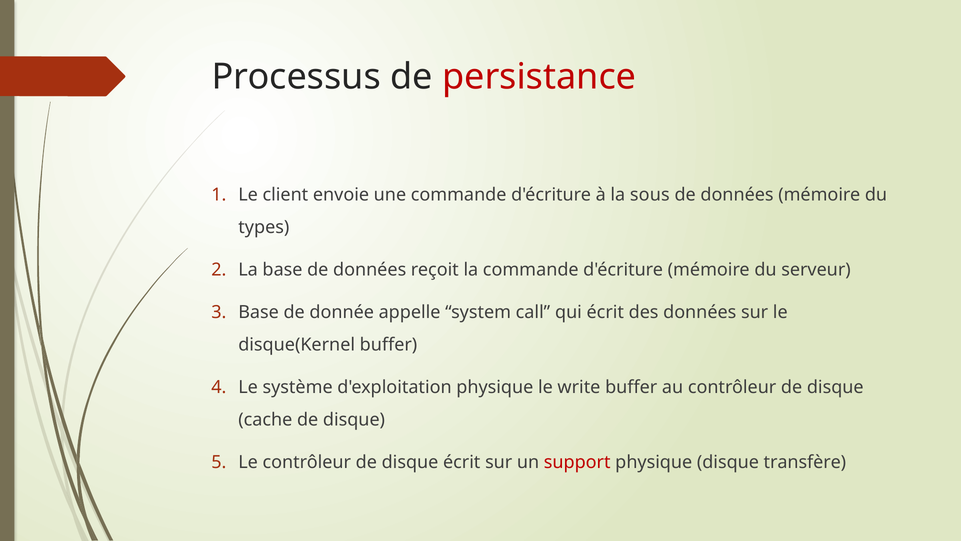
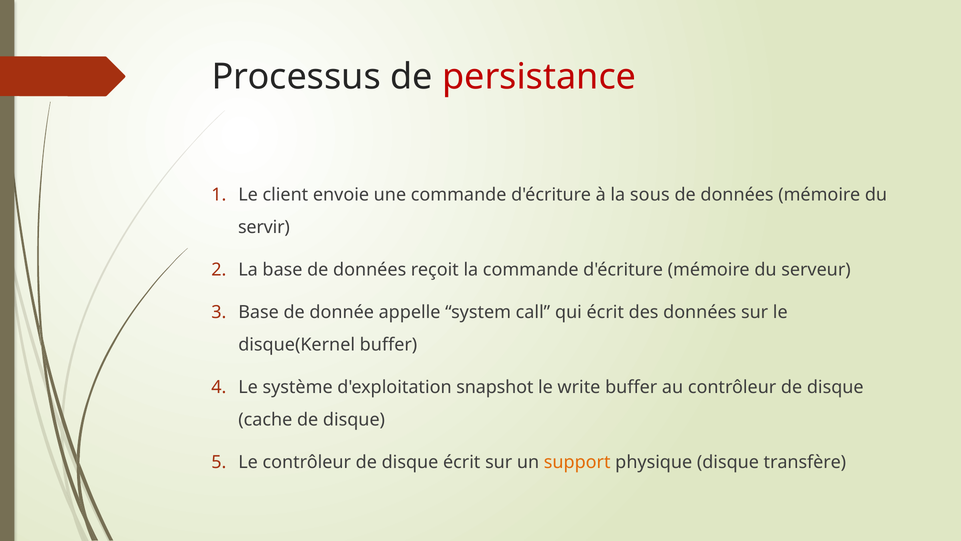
types: types -> servir (264, 227)
d'exploitation physique: physique -> snapshot (495, 387)
support colour: red -> orange (577, 462)
